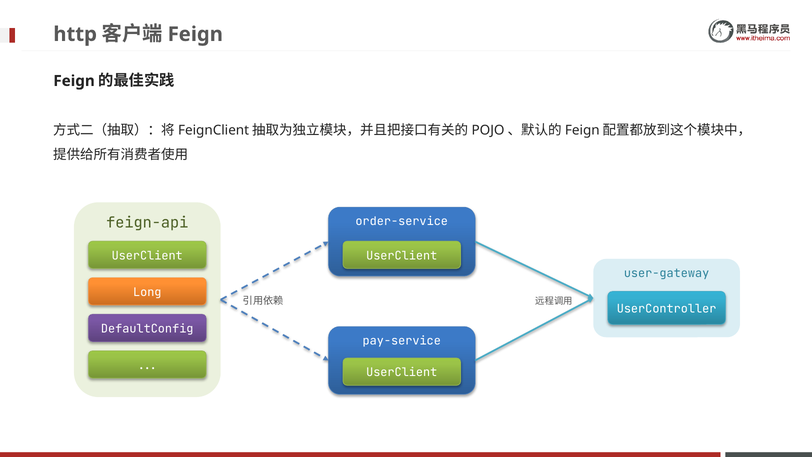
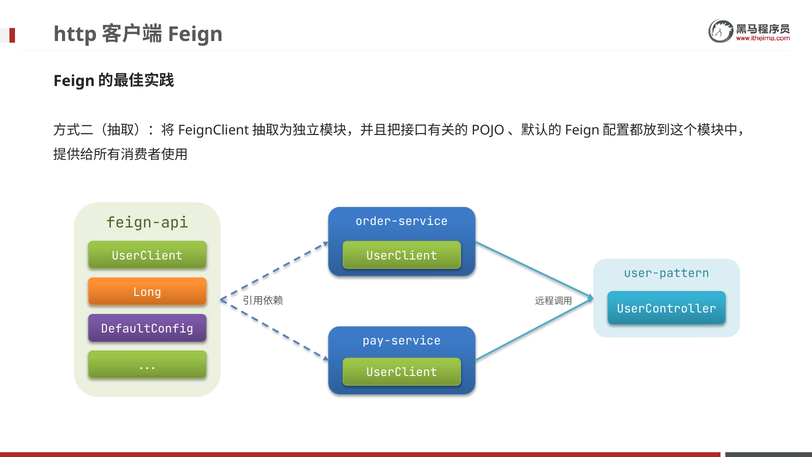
user-gateway: user-gateway -> user-pattern (667, 273)
